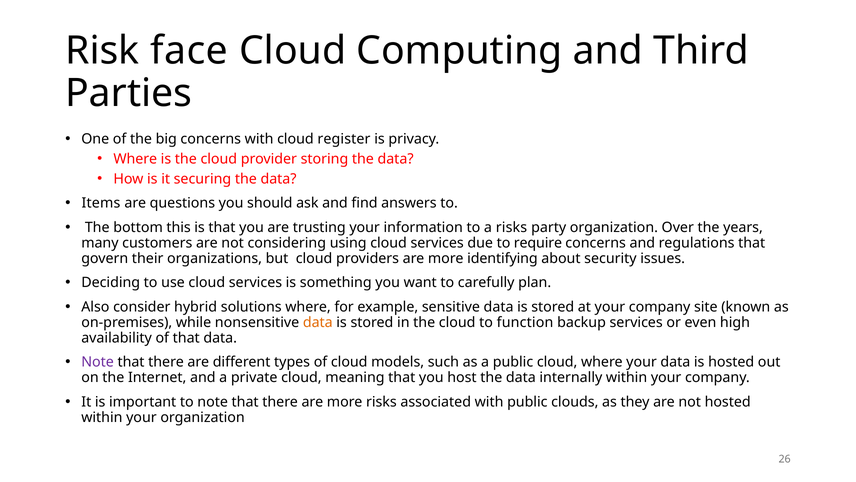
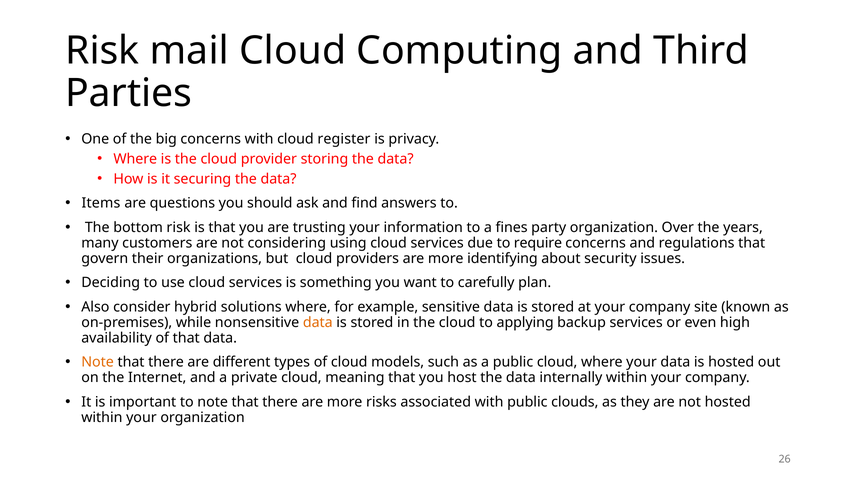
face: face -> mail (189, 51)
bottom this: this -> risk (179, 227)
a risks: risks -> fines (512, 227)
function: function -> applying (525, 322)
Note colour: purple -> orange (98, 362)
